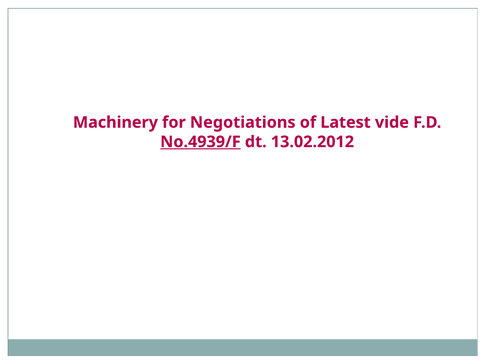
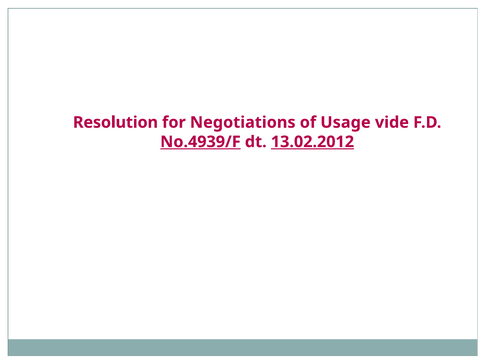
Machinery: Machinery -> Resolution (115, 123)
Latest: Latest -> Usage (345, 123)
13.02.2012 underline: none -> present (312, 142)
